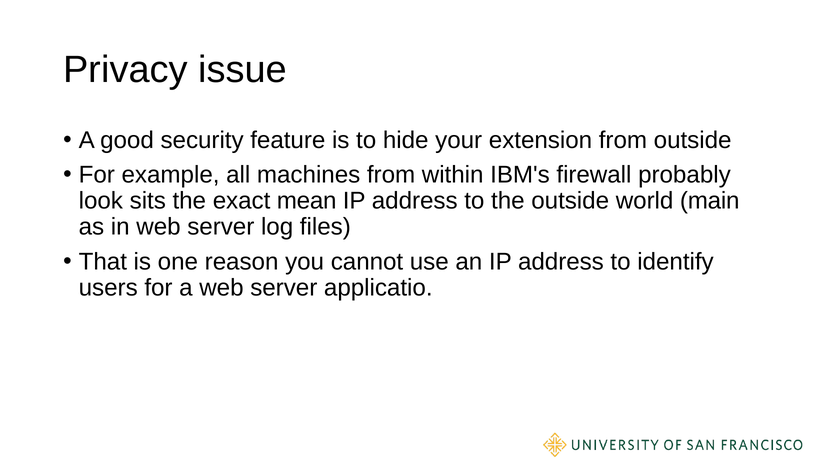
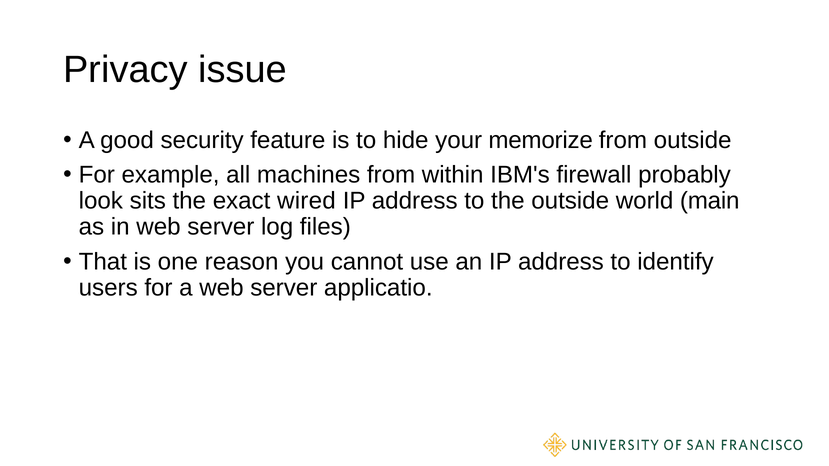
extension: extension -> memorize (541, 140)
mean: mean -> wired (306, 201)
